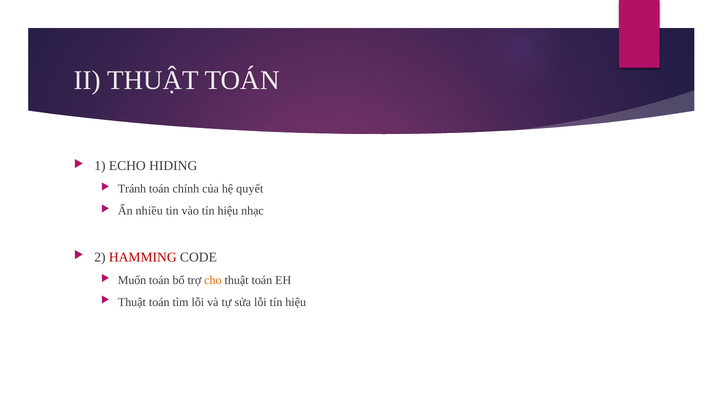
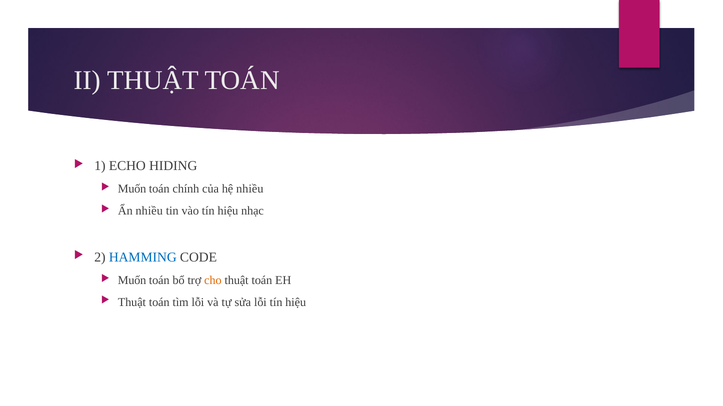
Tránh: Tránh -> Muốn (132, 189)
hệ quyết: quyết -> nhiều (250, 189)
HAMMING colour: red -> blue (143, 258)
